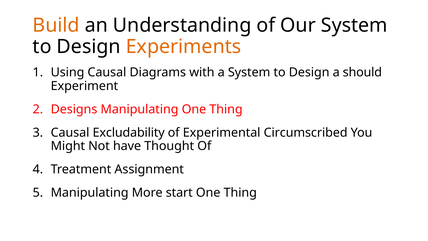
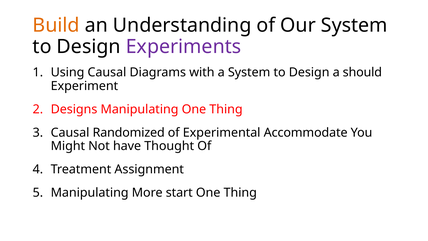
Experiments colour: orange -> purple (184, 47)
Excludability: Excludability -> Randomized (129, 132)
Circumscribed: Circumscribed -> Accommodate (306, 132)
